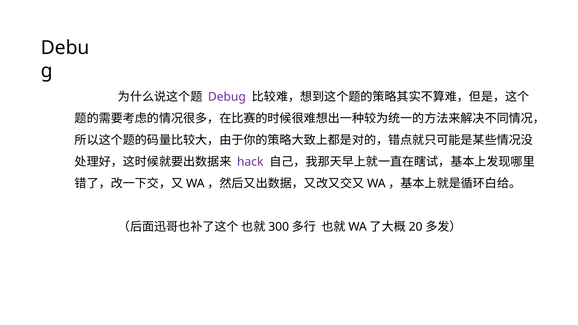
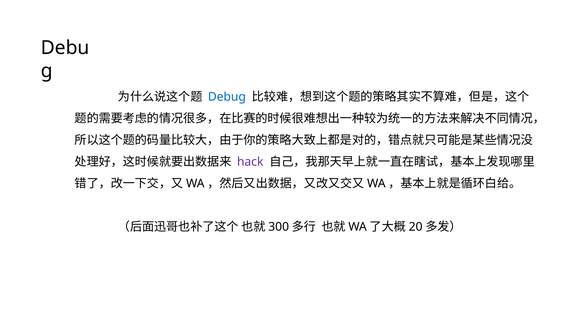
Debug colour: purple -> blue (227, 97)
